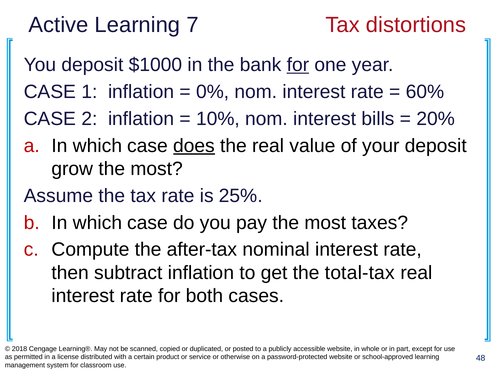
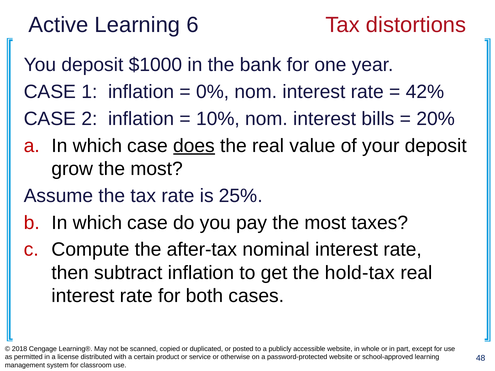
7: 7 -> 6 (192, 25)
for underline: present -> none (298, 65)
60%: 60% -> 42% (425, 92)
total-tax: total-tax -> hold-tax (360, 273)
